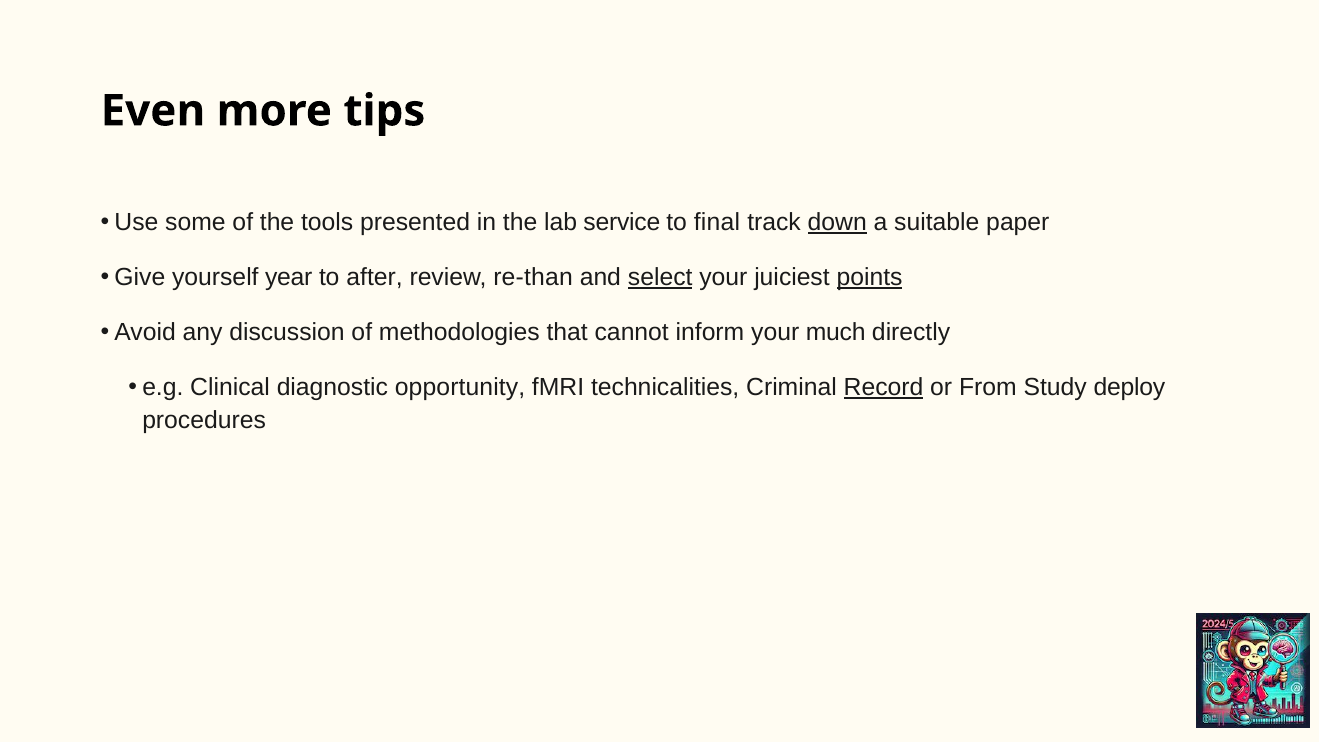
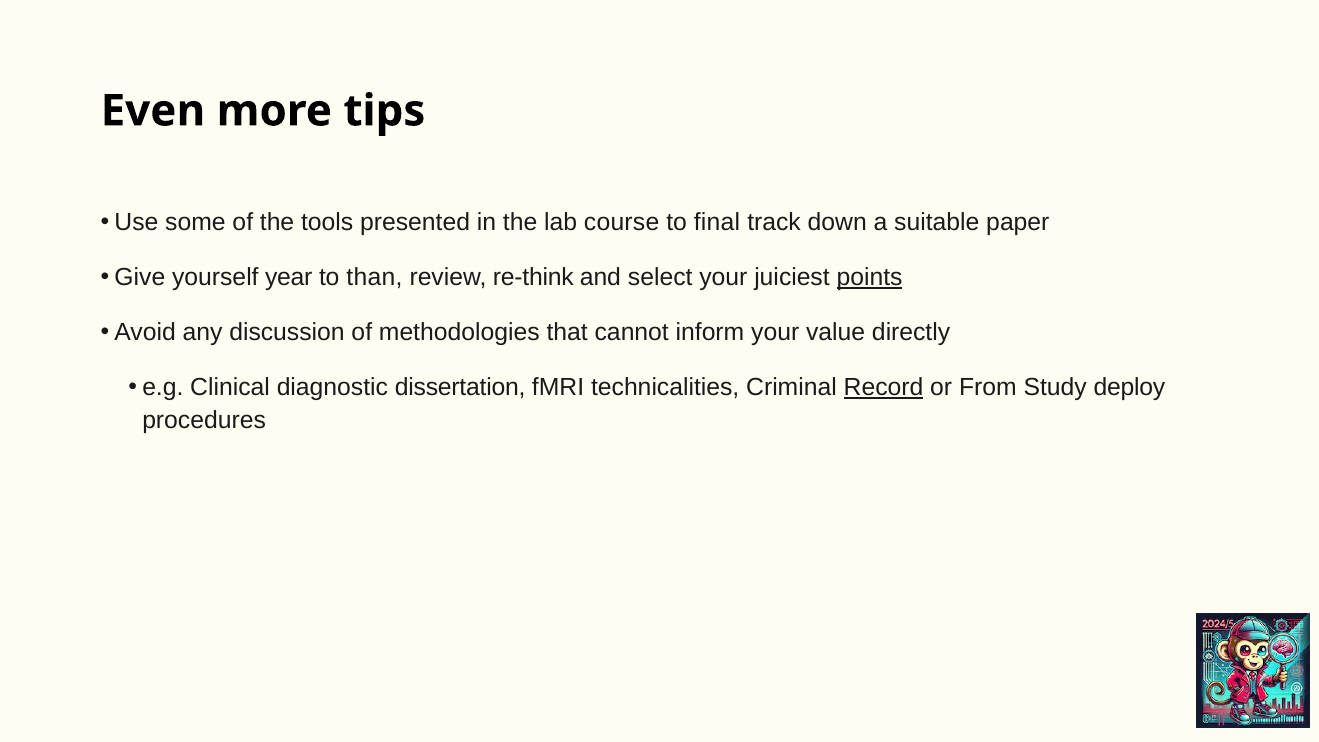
service: service -> course (622, 222)
down underline: present -> none (837, 222)
after: after -> than (374, 277)
re-than: re-than -> re-think (533, 277)
select underline: present -> none (660, 277)
much: much -> value (836, 332)
opportunity: opportunity -> dissertation (460, 387)
